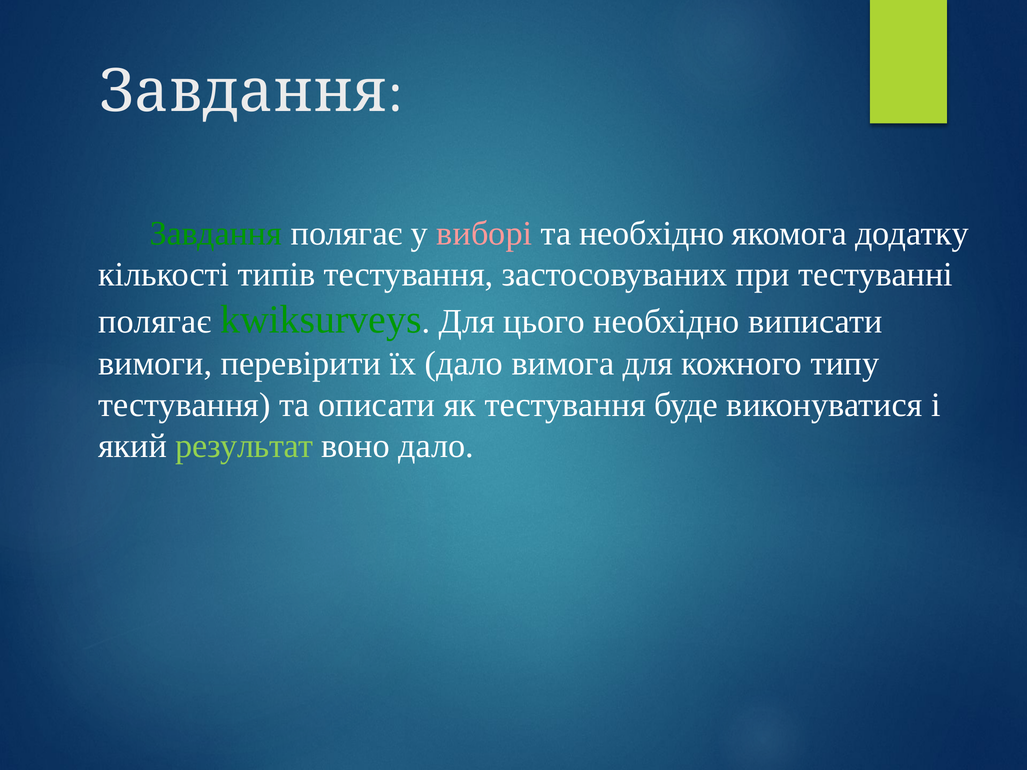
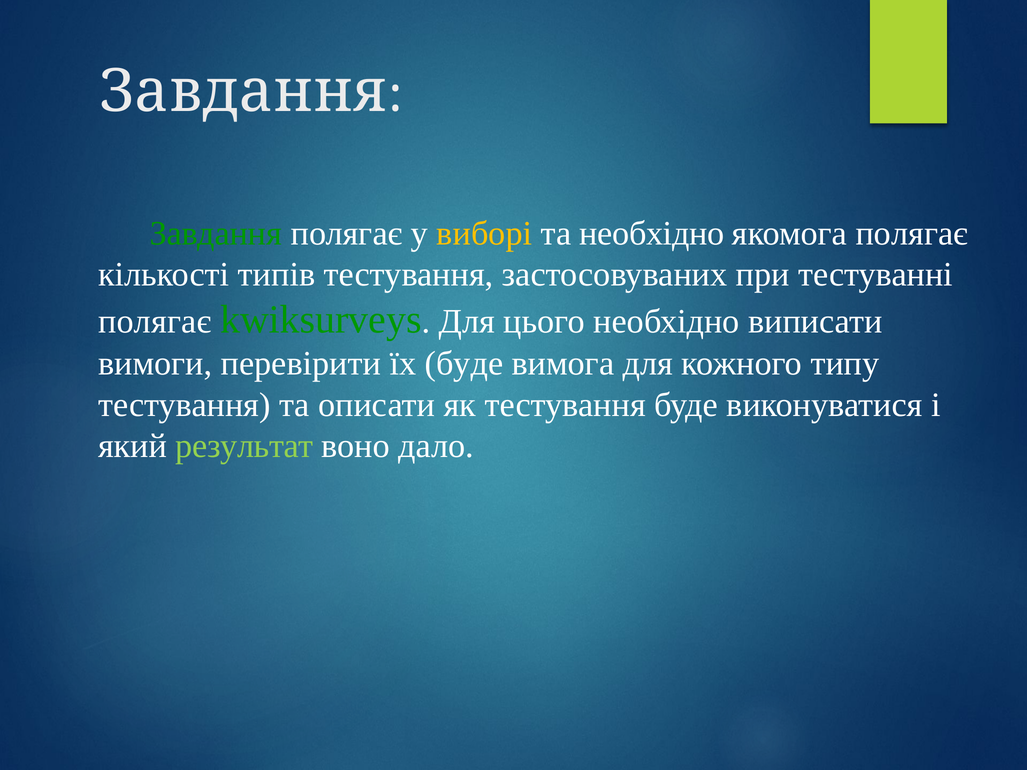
виборі colour: pink -> yellow (484, 234)
якомога додатку: додатку -> полягає (912, 234)
їх дало: дало -> буде (464, 364)
